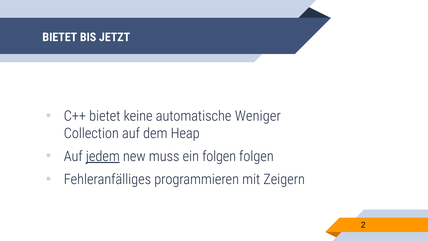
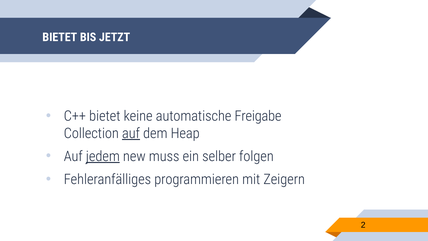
Weniger: Weniger -> Freigabe (258, 116)
auf underline: none -> present (131, 133)
ein folgen: folgen -> selber (219, 156)
